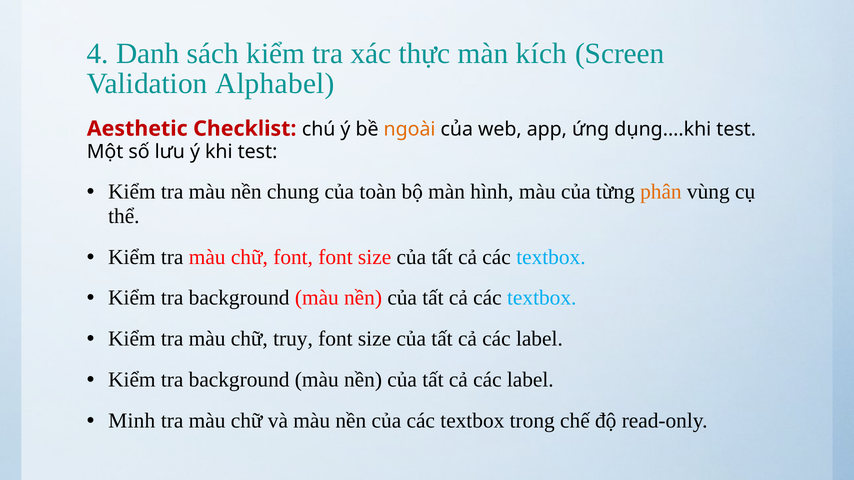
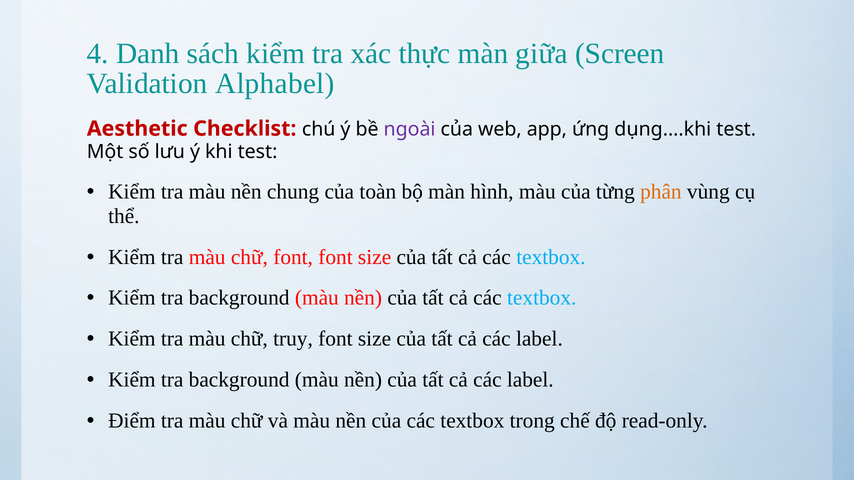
kích: kích -> giữa (542, 54)
ngoài colour: orange -> purple (410, 129)
Minh: Minh -> Điểm (132, 421)
